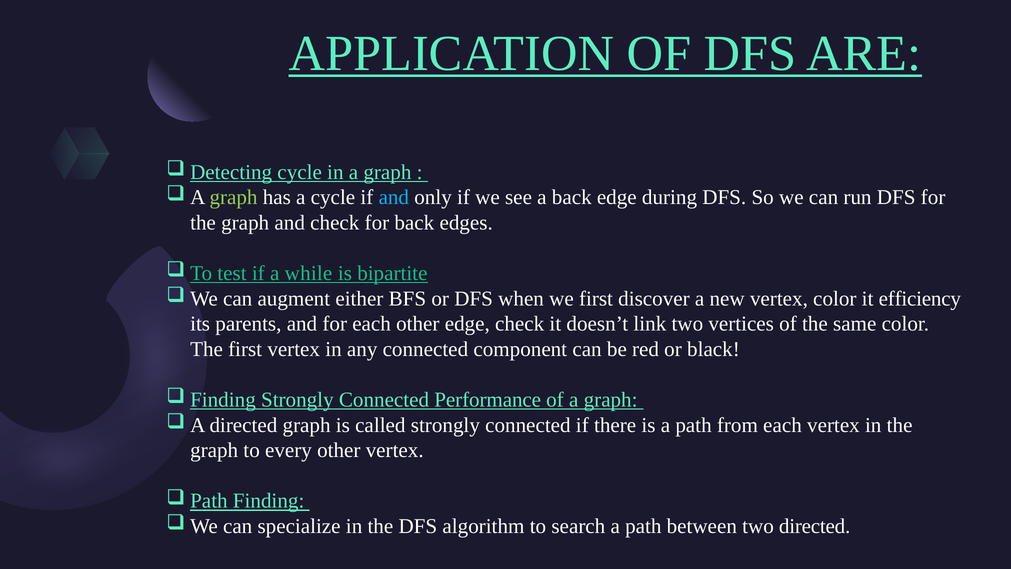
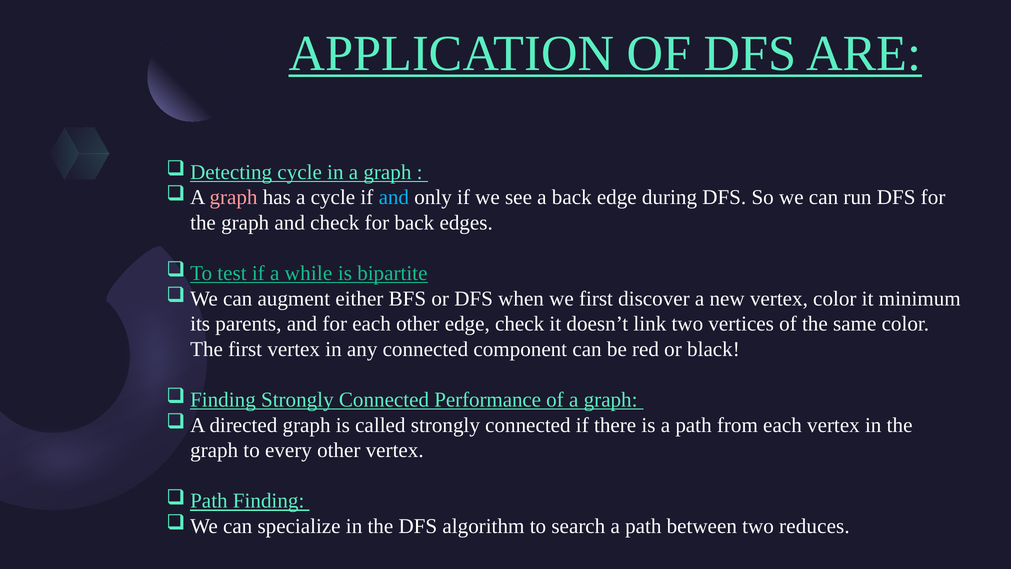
graph colour: light green -> pink (233, 197)
efficiency: efficiency -> minimum (920, 298)
two directed: directed -> reduces (814, 526)
